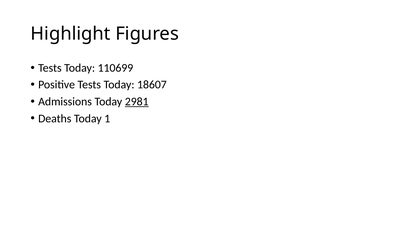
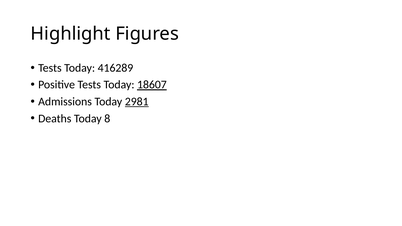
110699: 110699 -> 416289 (115, 68)
18607 underline: none -> present (152, 85)
1: 1 -> 8 (107, 119)
